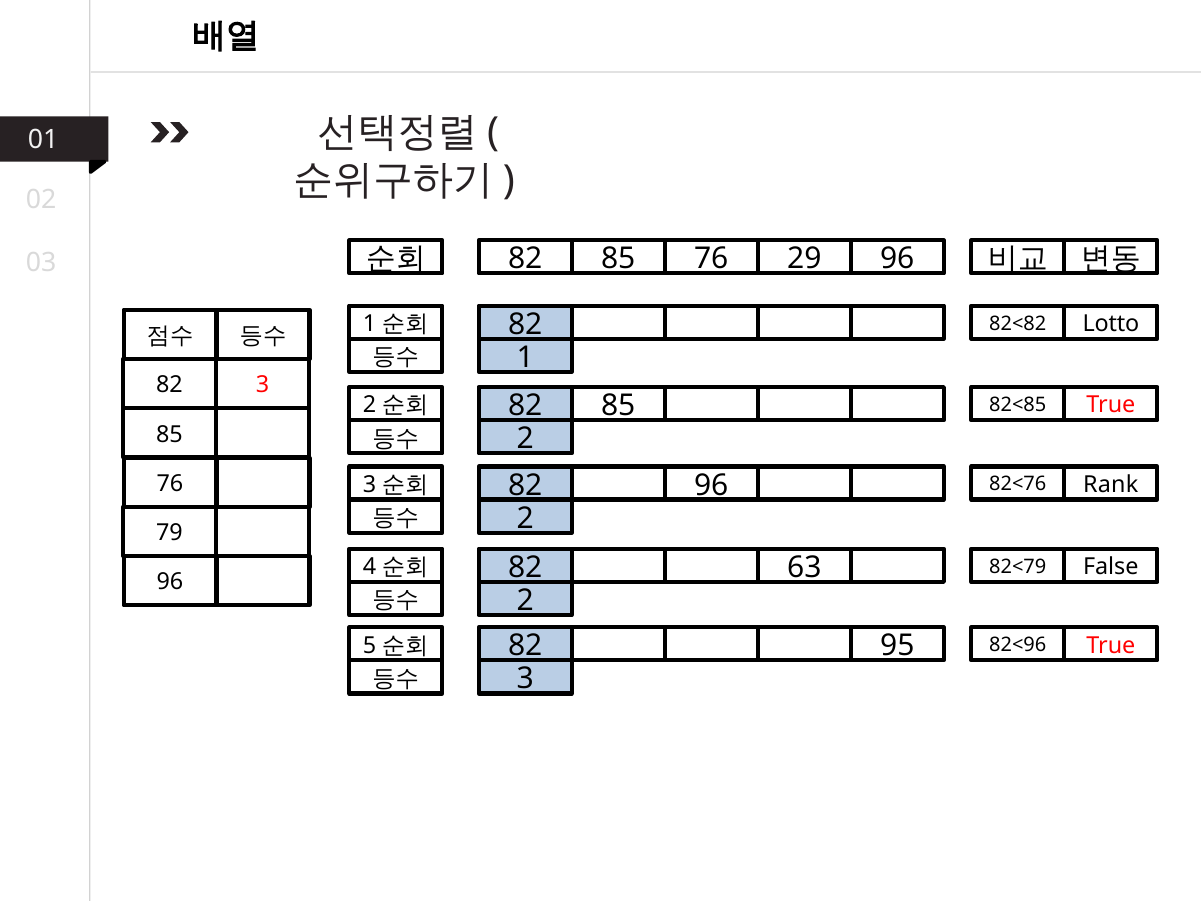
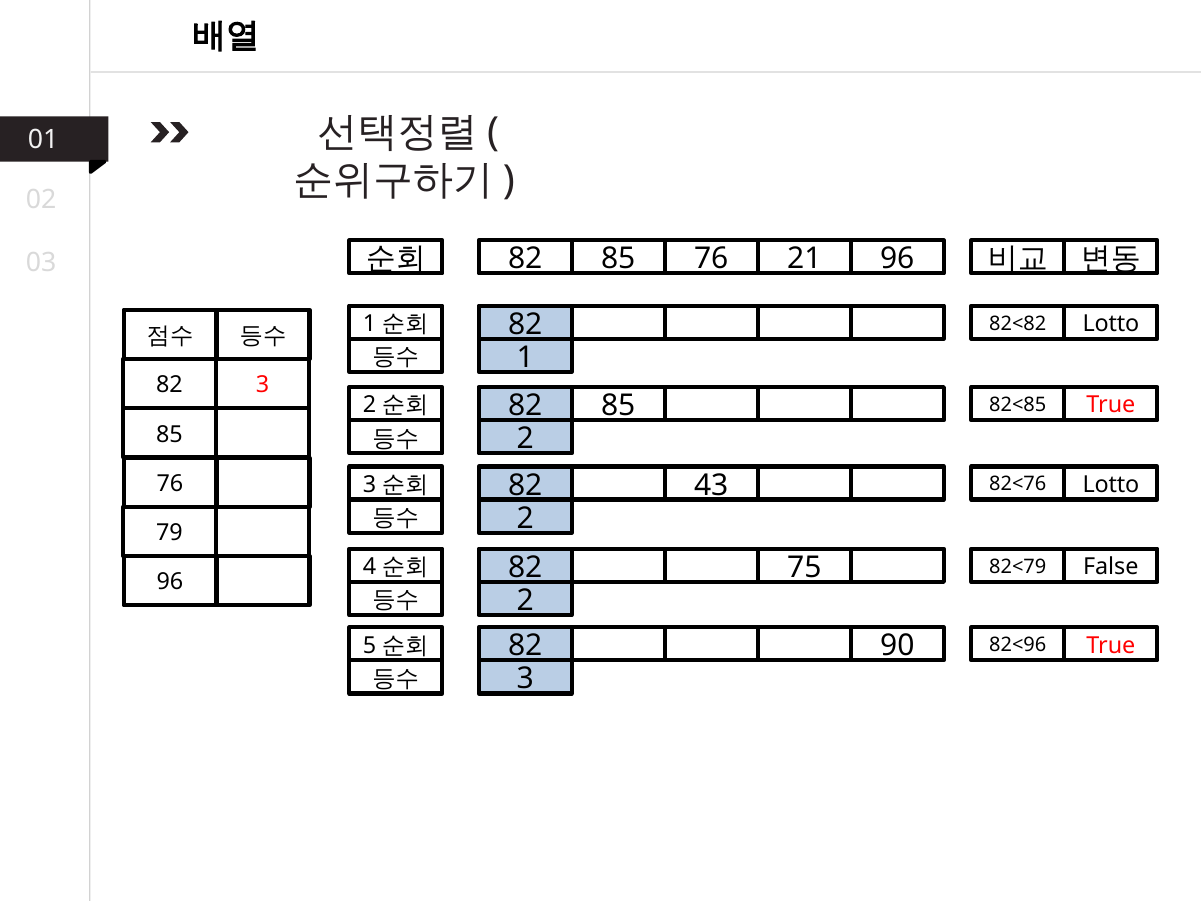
29: 29 -> 21 (804, 259)
96: 96 -> 43 (711, 485)
Rank: Rank -> Lotto (1111, 484)
63: 63 -> 75 (804, 567)
95: 95 -> 90 (897, 646)
